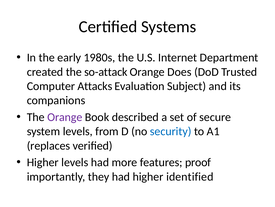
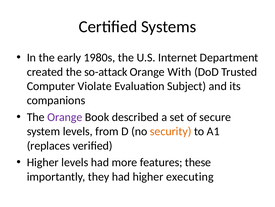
Does: Does -> With (179, 72)
Attacks: Attacks -> Violate (95, 86)
security colour: blue -> orange (171, 131)
proof: proof -> these (198, 162)
identified: identified -> executing (190, 176)
